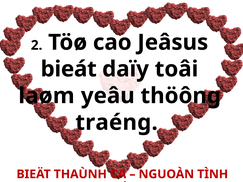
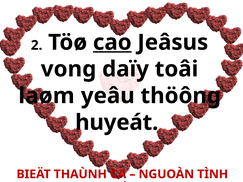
cao underline: none -> present (112, 42)
bieát: bieát -> vong (69, 69)
traéng: traéng -> huyeát (117, 123)
